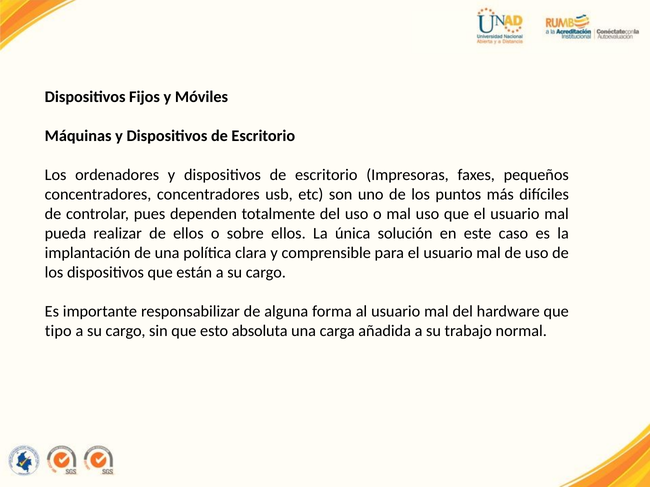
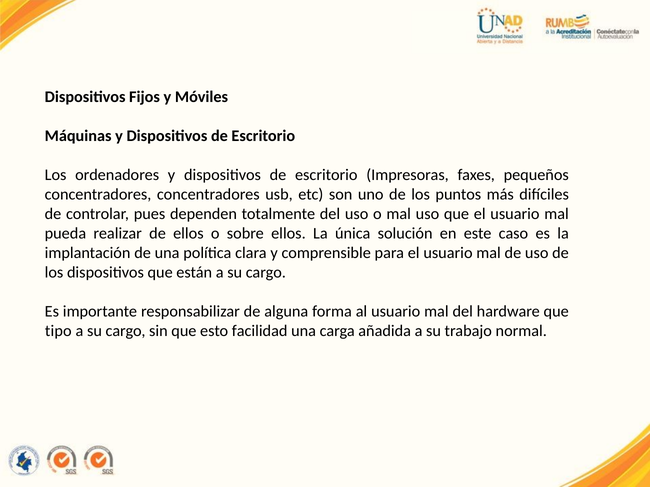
absoluta: absoluta -> facilidad (260, 331)
